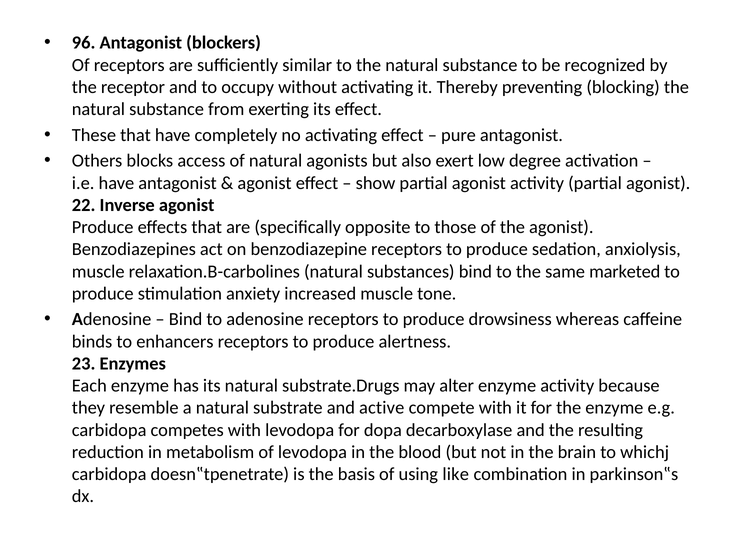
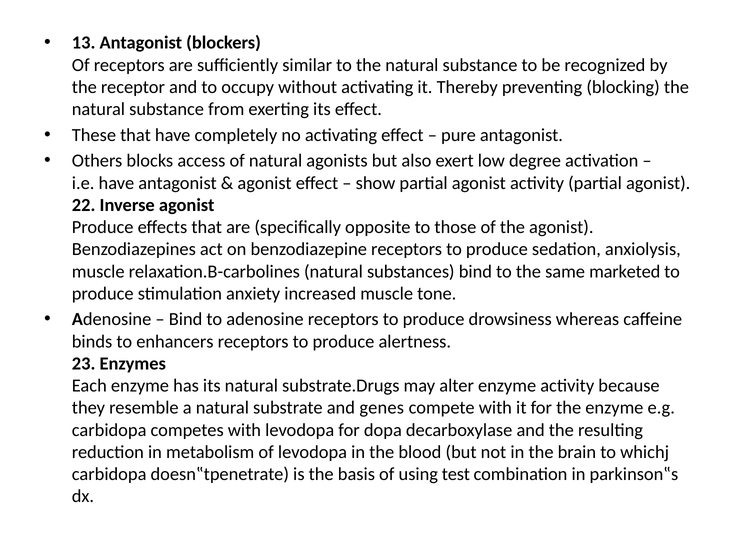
96: 96 -> 13 (84, 43)
active: active -> genes (382, 408)
like: like -> test (456, 474)
